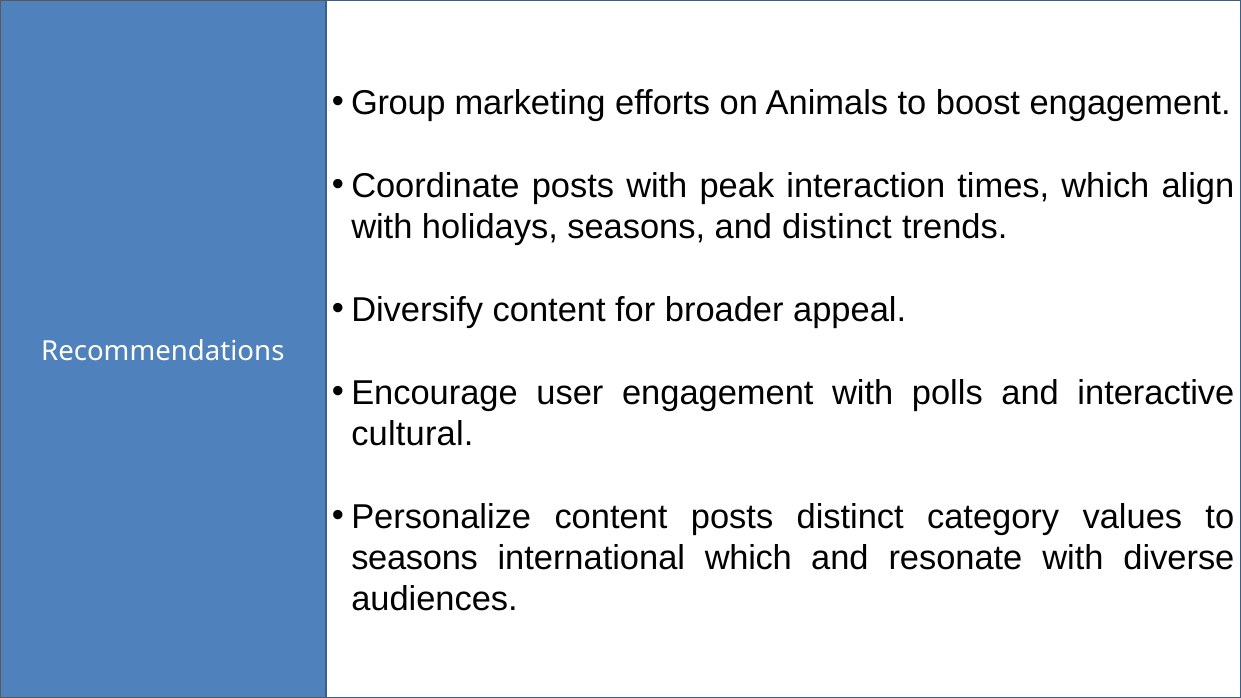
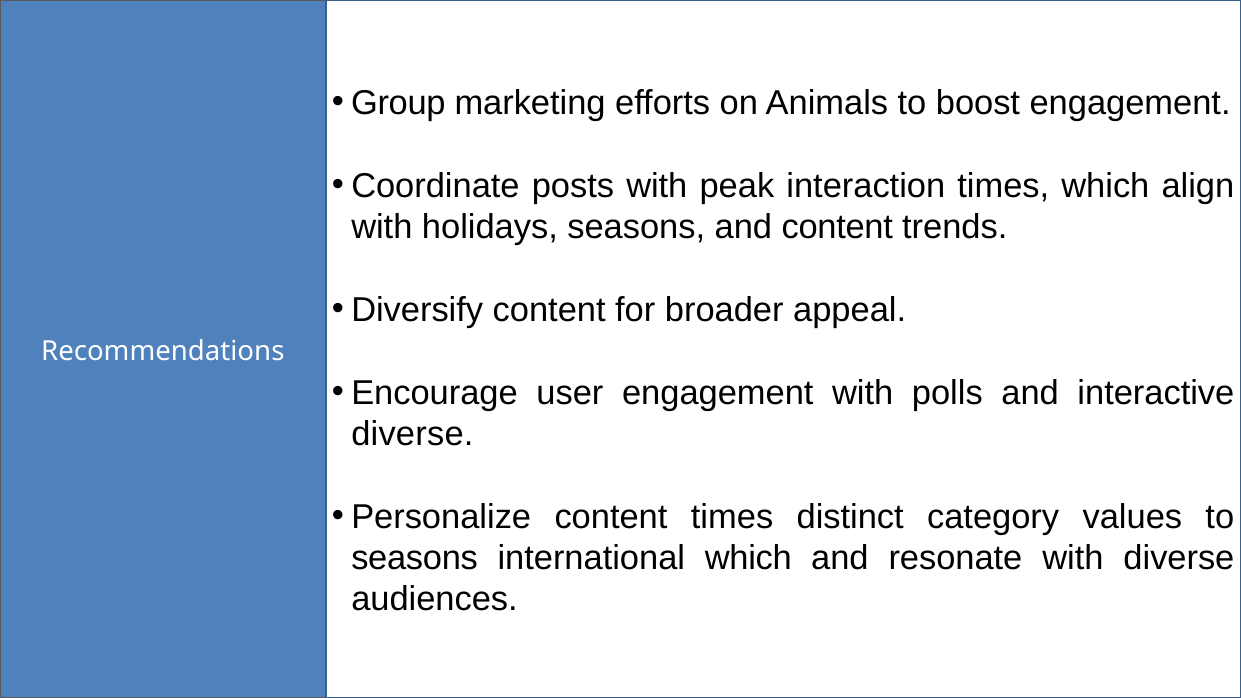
and distinct: distinct -> content (837, 227)
cultural: cultural -> diverse (412, 434)
content posts: posts -> times (732, 517)
